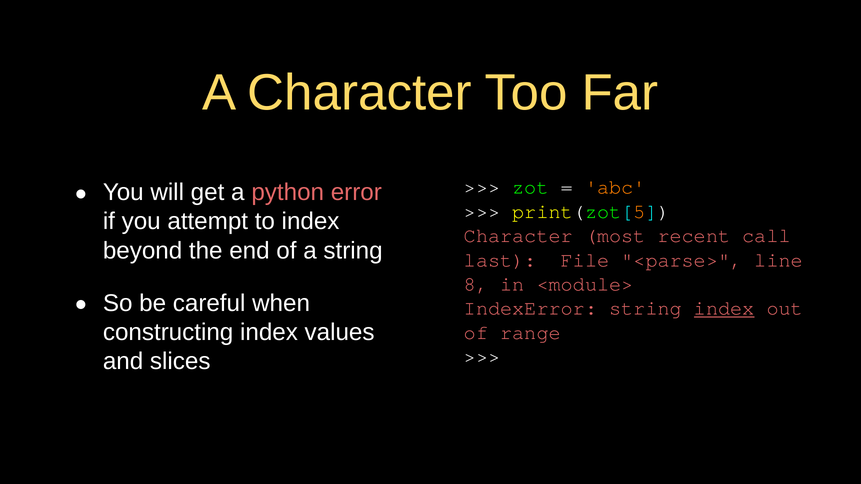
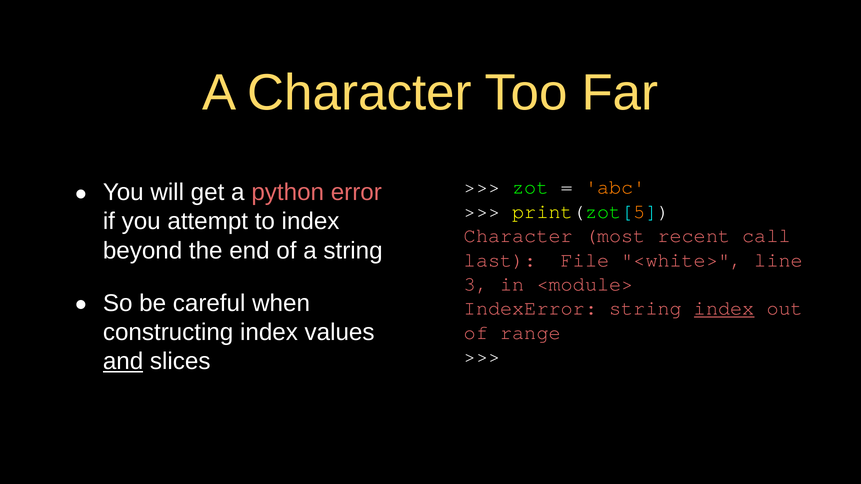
<parse>: <parse> -> <white> (682, 260)
8: 8 -> 3 (476, 284)
and underline: none -> present (123, 361)
